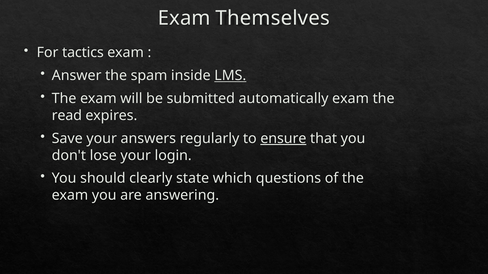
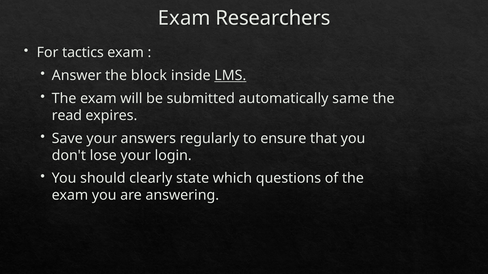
Themselves: Themselves -> Researchers (273, 18)
spam: spam -> block (149, 76)
automatically exam: exam -> same (350, 99)
ensure underline: present -> none (283, 139)
